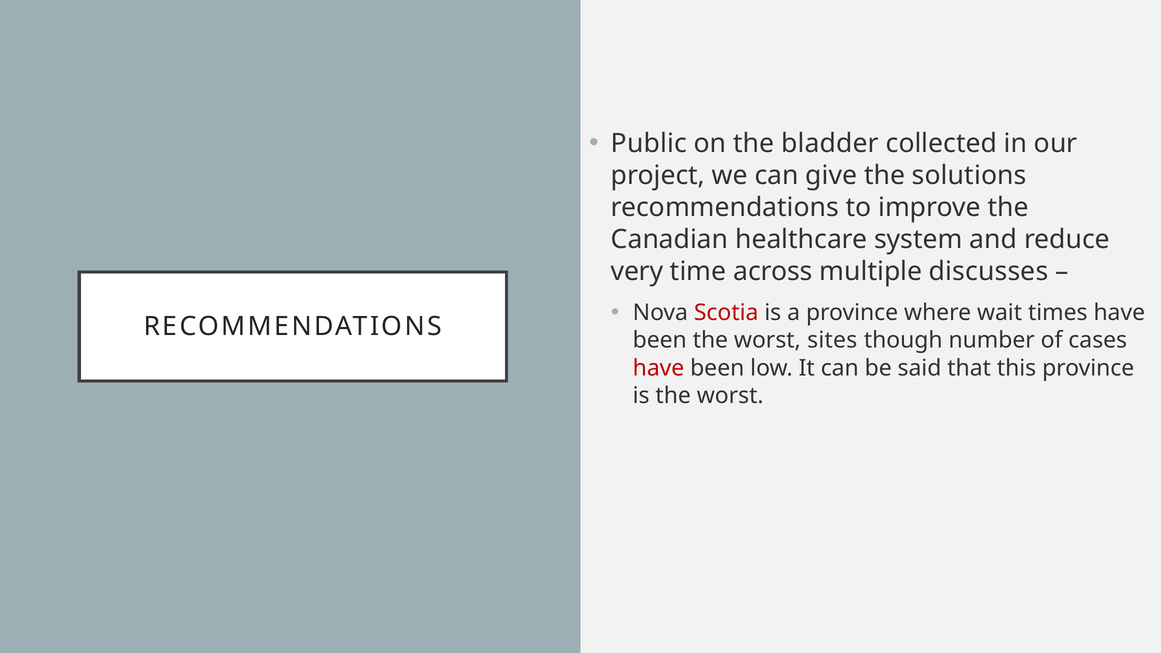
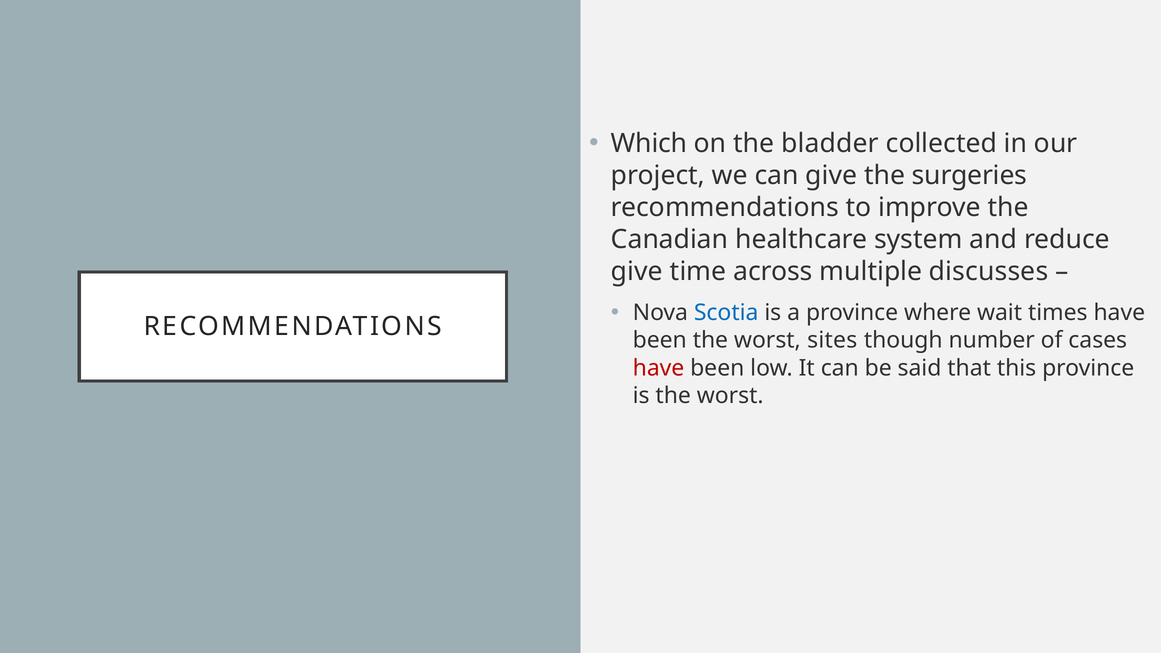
Public: Public -> Which (649, 144)
solutions: solutions -> surgeries (969, 176)
very: very -> give (637, 271)
Scotia colour: red -> blue (726, 313)
